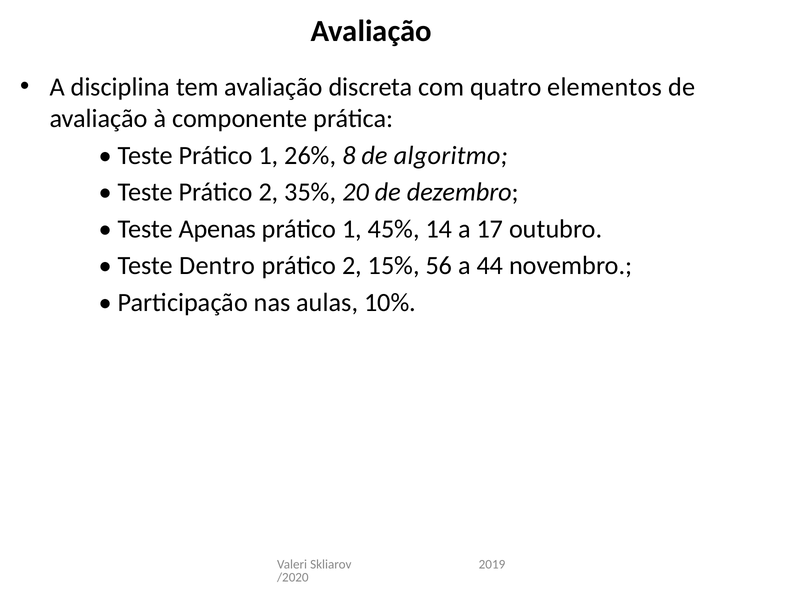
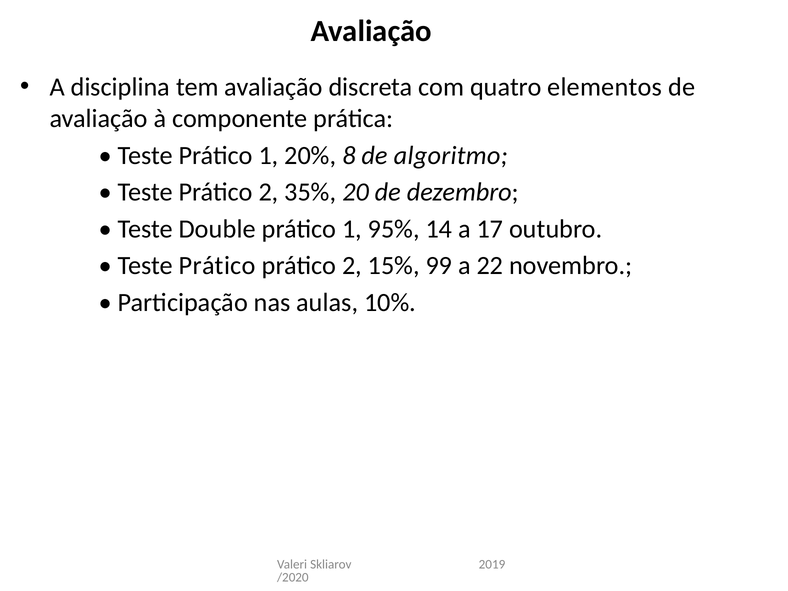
26%: 26% -> 20% (310, 155)
Apenas: Apenas -> Double (217, 229)
45%: 45% -> 95% (394, 229)
Dentro: Dentro -> Prático (217, 266)
56: 56 -> 99 (439, 266)
44: 44 -> 22 (490, 266)
